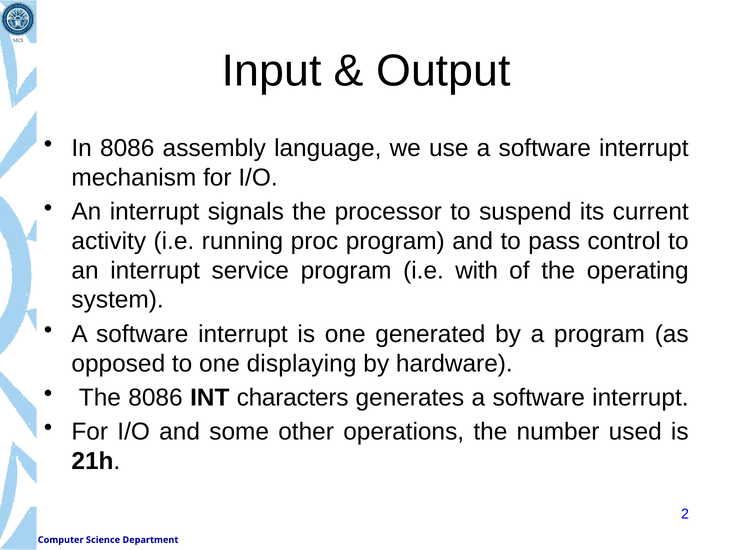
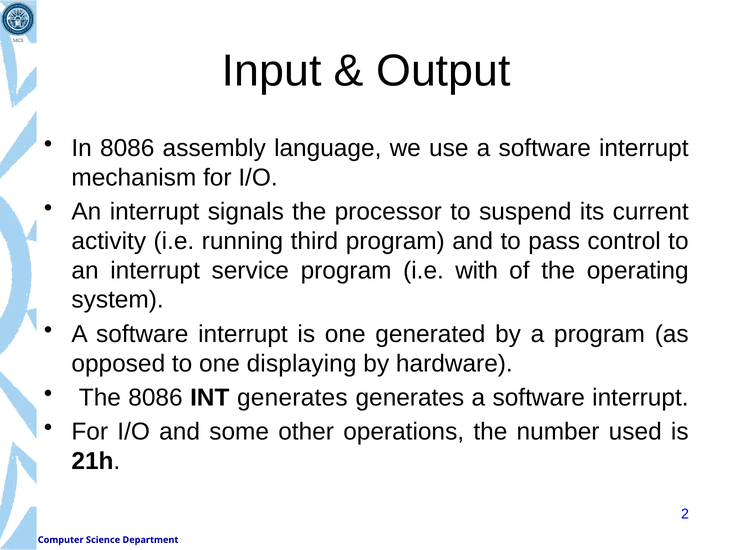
proc: proc -> third (314, 241)
INT characters: characters -> generates (292, 398)
